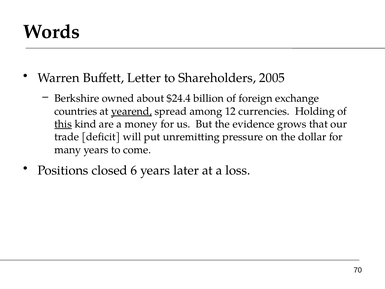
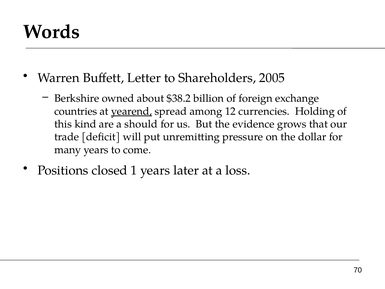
$24.4: $24.4 -> $38.2 (179, 98)
this underline: present -> none (63, 124)
money: money -> should (141, 124)
6: 6 -> 1 (134, 170)
